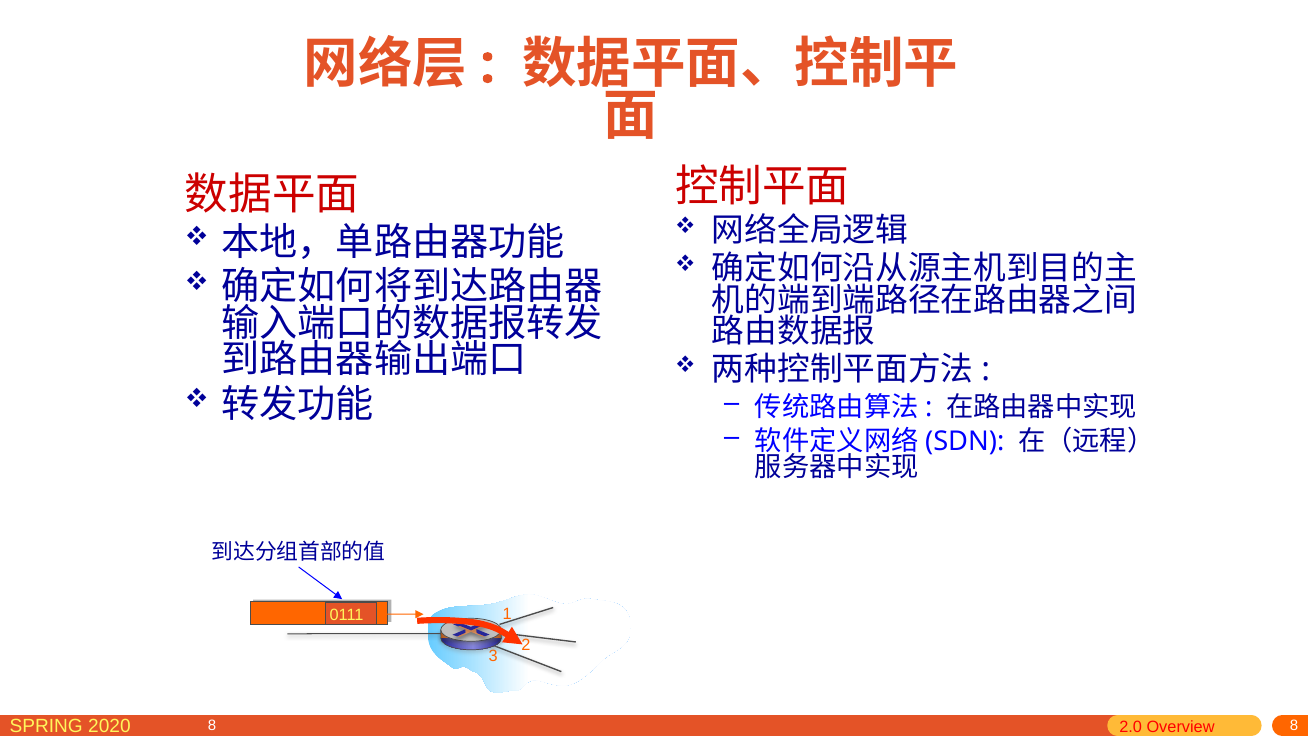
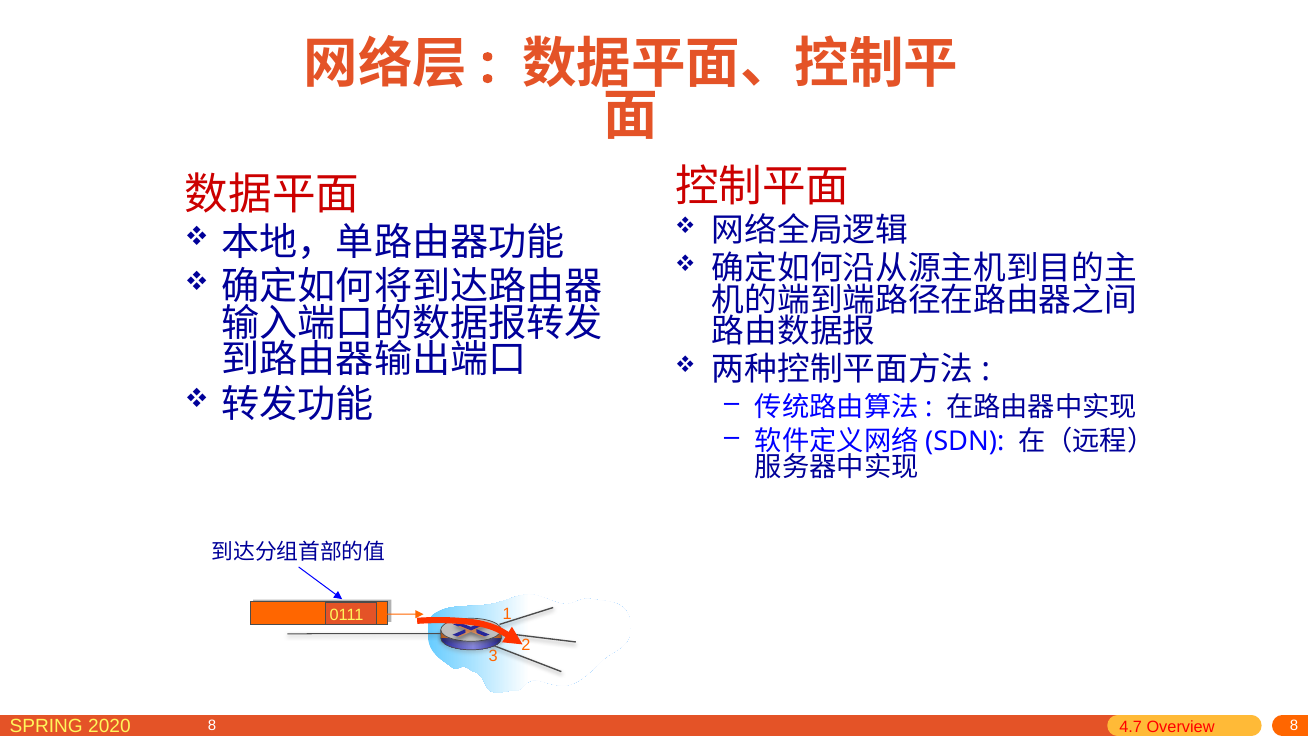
2.0: 2.0 -> 4.7 (1131, 726)
